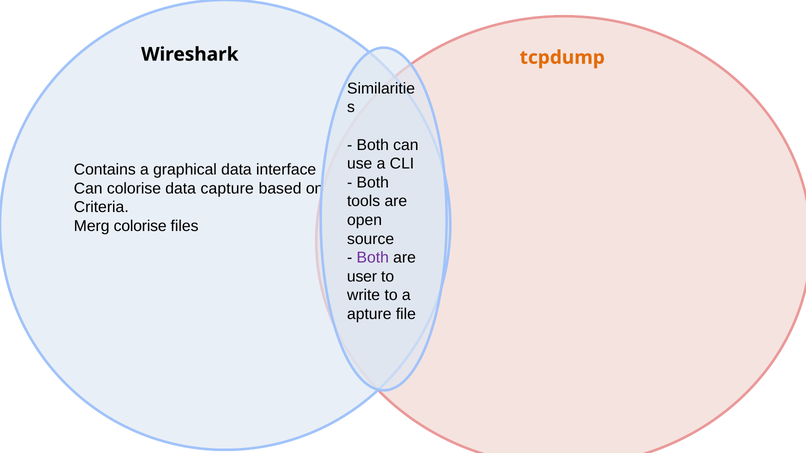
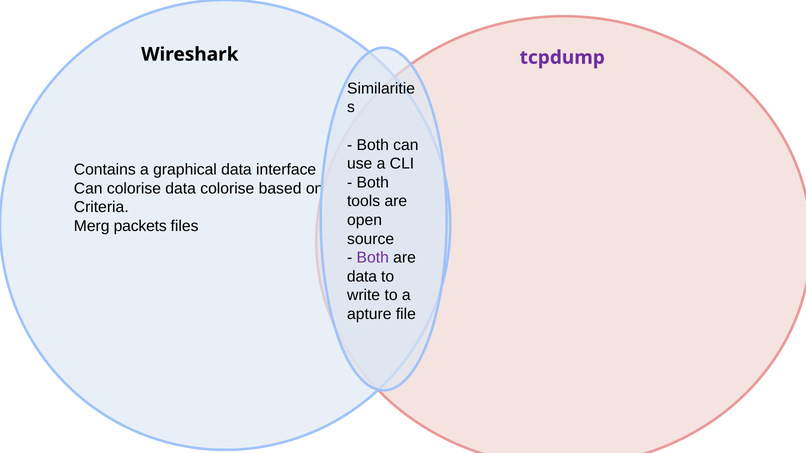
tcpdump colour: orange -> purple (562, 58)
data capture: capture -> colorise (227, 189)
Merg colorise: colorise -> packets (140, 226)
user: user -> data (362, 277)
